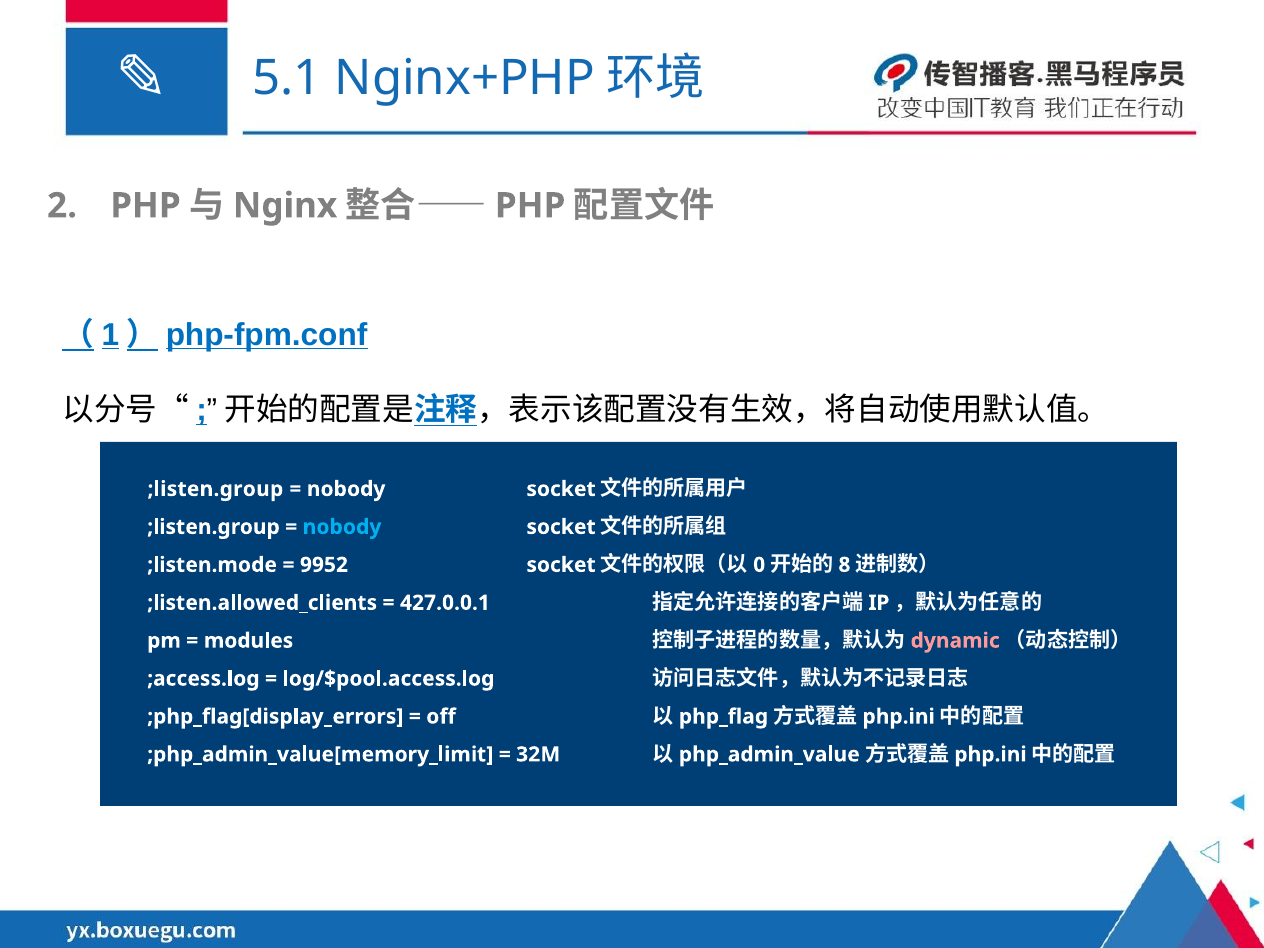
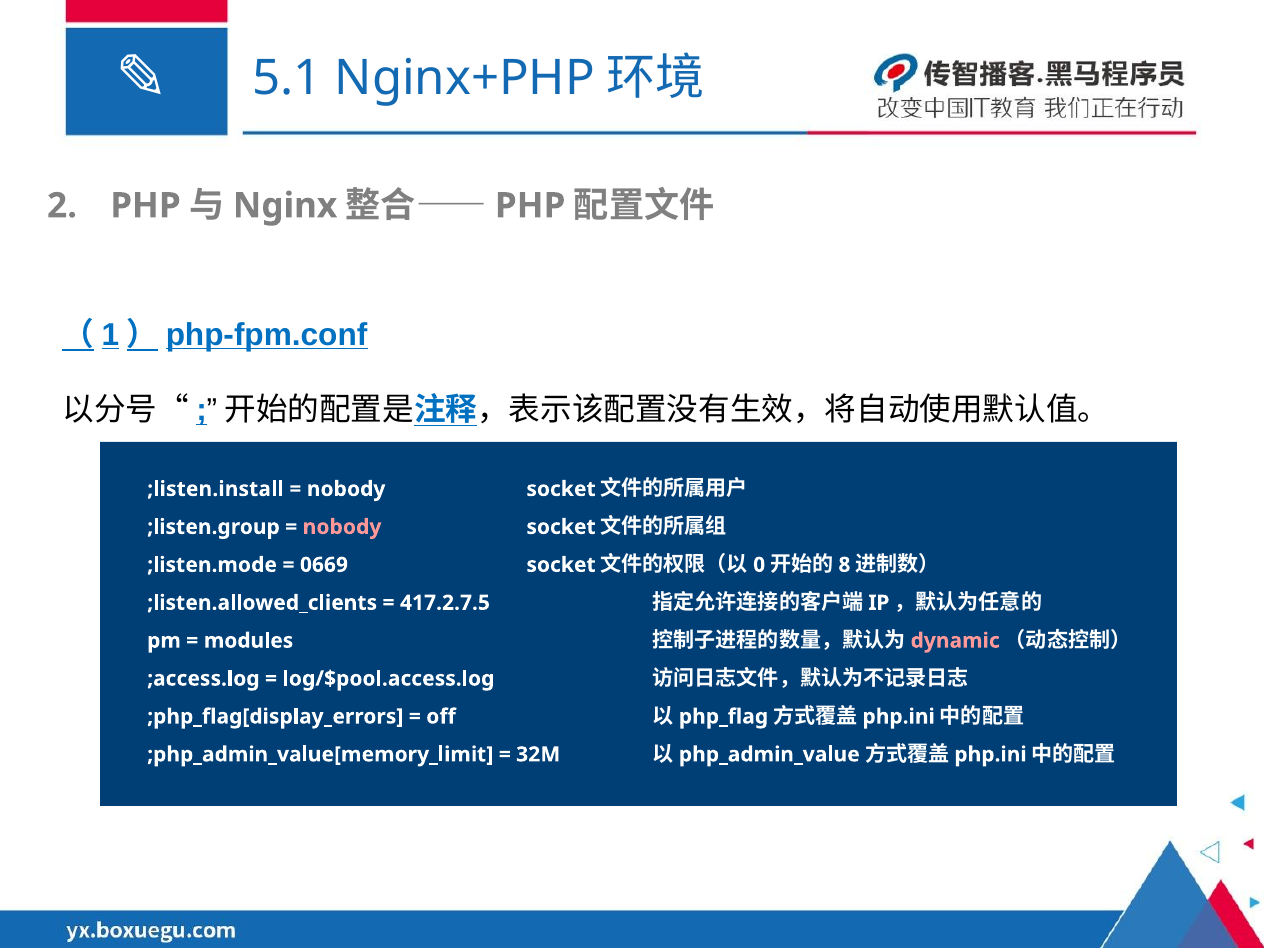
;listen.group: ;listen.group -> ;listen.install (215, 489)
nobody colour: light blue -> pink (342, 527)
9952: 9952 -> 0669 (324, 565)
427.0.0.1: 427.0.0.1 -> 417.2.7.5 (445, 603)
